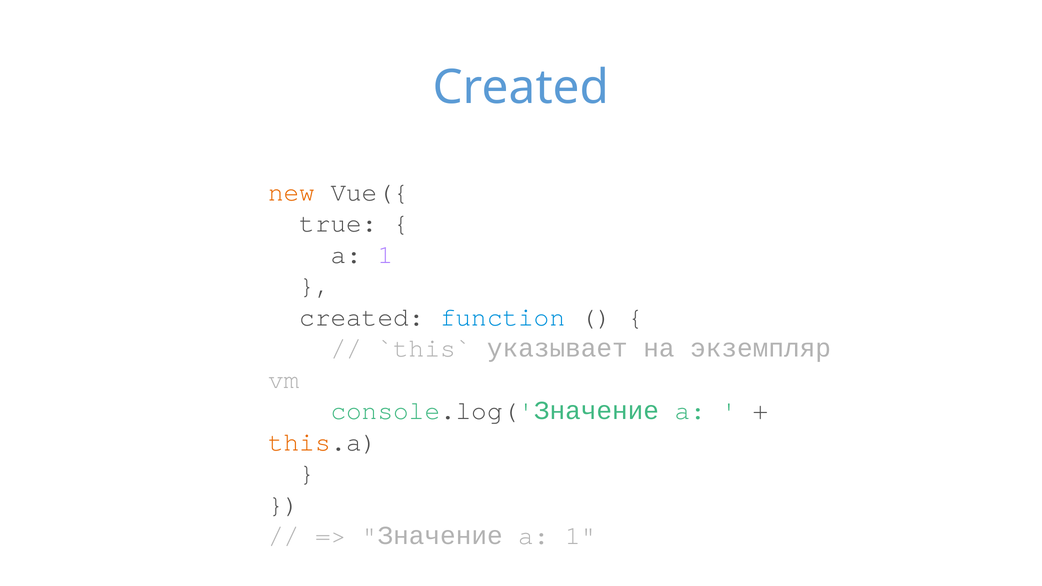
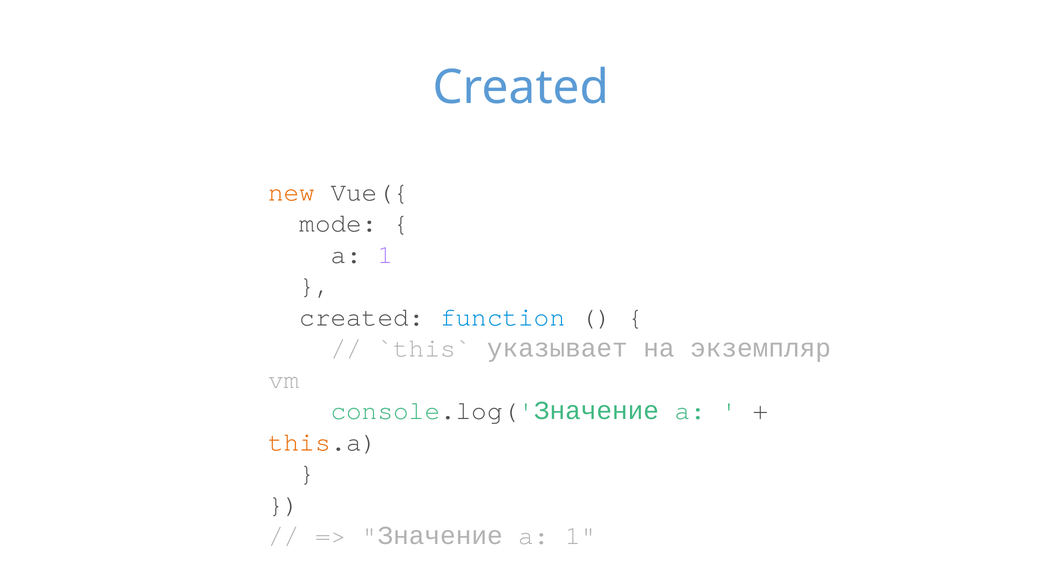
true: true -> mode (339, 223)
